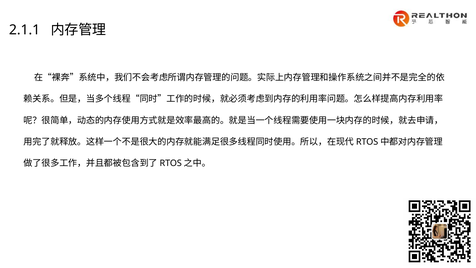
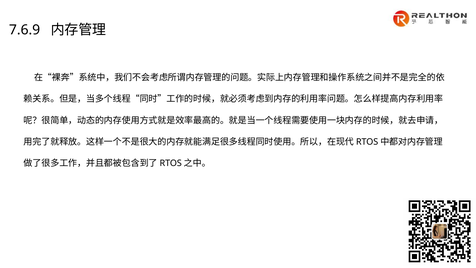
2.1.1: 2.1.1 -> 7.6.9 (25, 30)
